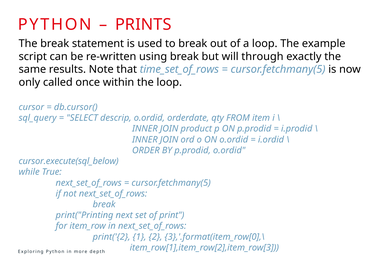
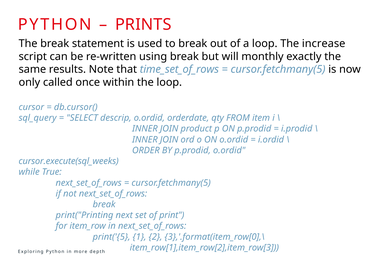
example: example -> increase (324, 44)
through: through -> monthly (262, 57)
cursor.execute(sql_below: cursor.execute(sql_below -> cursor.execute(sql_weeks (69, 162)
print('{2: print('{2 -> print('{5 (112, 237)
